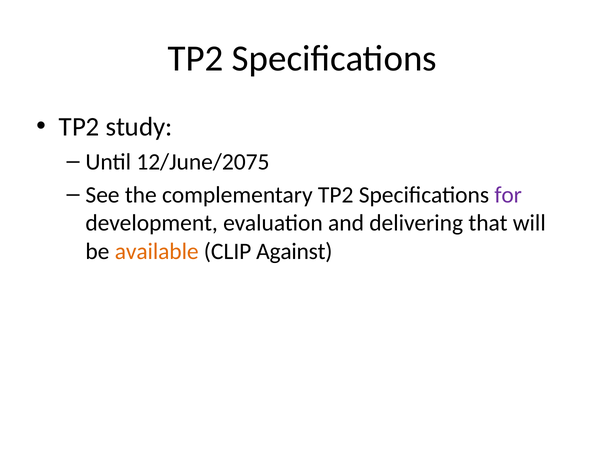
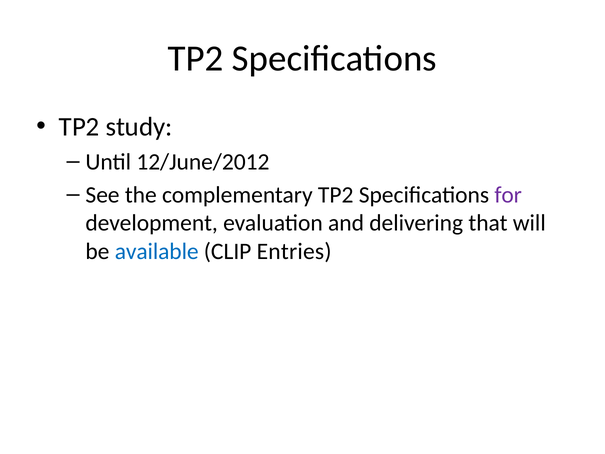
12/June/2075: 12/June/2075 -> 12/June/2012 (203, 162)
available colour: orange -> blue (157, 251)
Against: Against -> Entries (294, 251)
